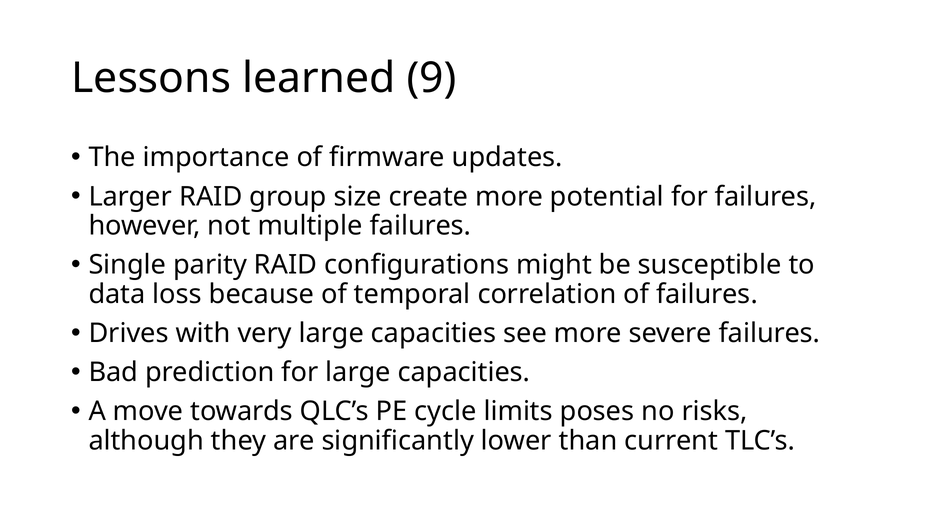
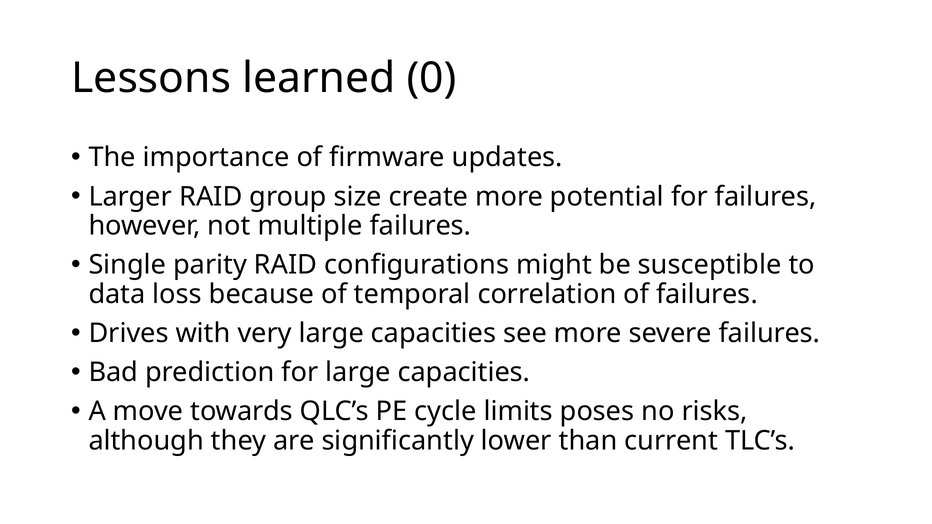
9: 9 -> 0 (432, 78)
